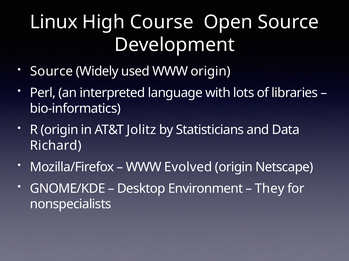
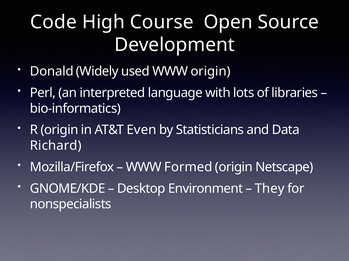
Linux: Linux -> Code (54, 22)
Source: Source -> Donald (52, 72)
Jolitz: Jolitz -> Even (141, 130)
Evolved: Evolved -> Formed (188, 167)
